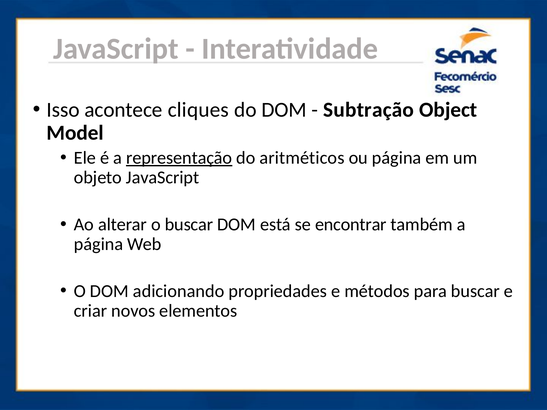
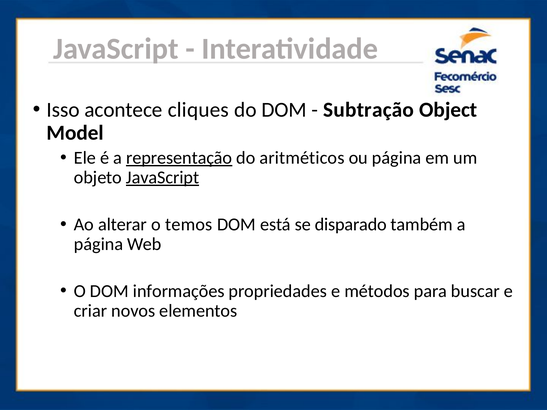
JavaScript underline: none -> present (163, 178)
o buscar: buscar -> temos (189, 225)
encontrar: encontrar -> disparado (351, 225)
adicionando: adicionando -> informações (179, 291)
